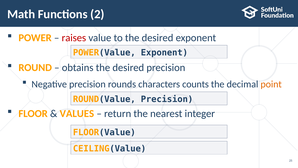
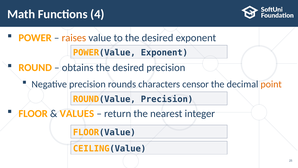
2: 2 -> 4 (97, 14)
raises colour: red -> orange (74, 38)
counts: counts -> censor (196, 84)
